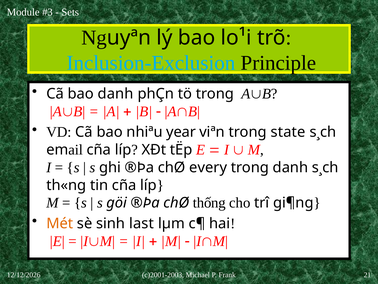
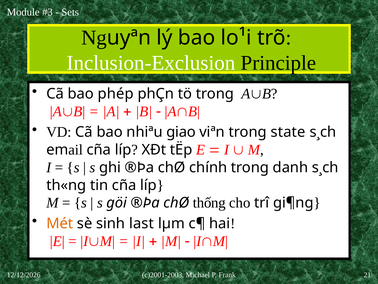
Inclusion-Exclusion colour: light blue -> white (151, 63)
bao danh: danh -> phép (116, 94)
year: year -> giao (181, 132)
every: every -> chính (208, 167)
